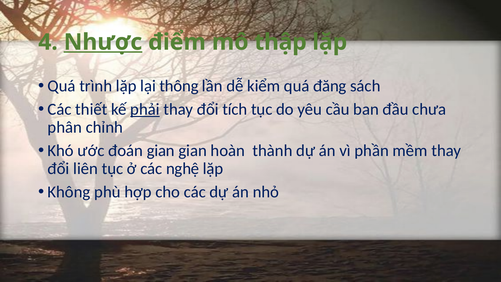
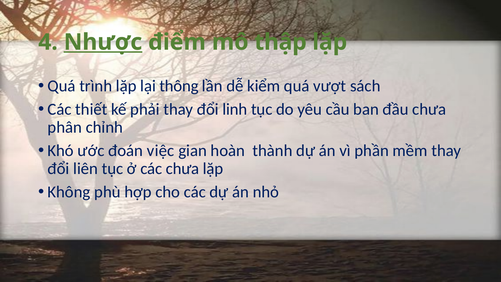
đăng: đăng -> vượt (330, 86)
phải underline: present -> none (145, 109)
tích: tích -> linh (235, 109)
đoán gian: gian -> việc (161, 150)
các nghệ: nghệ -> chưa (183, 168)
